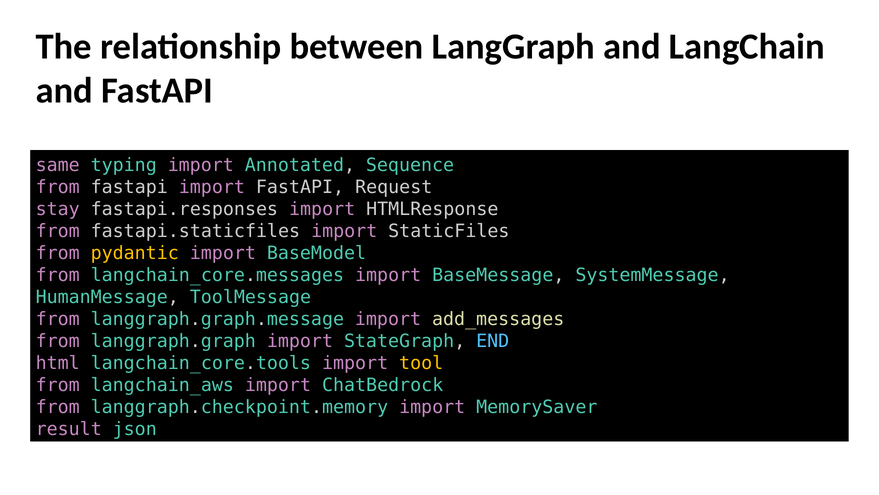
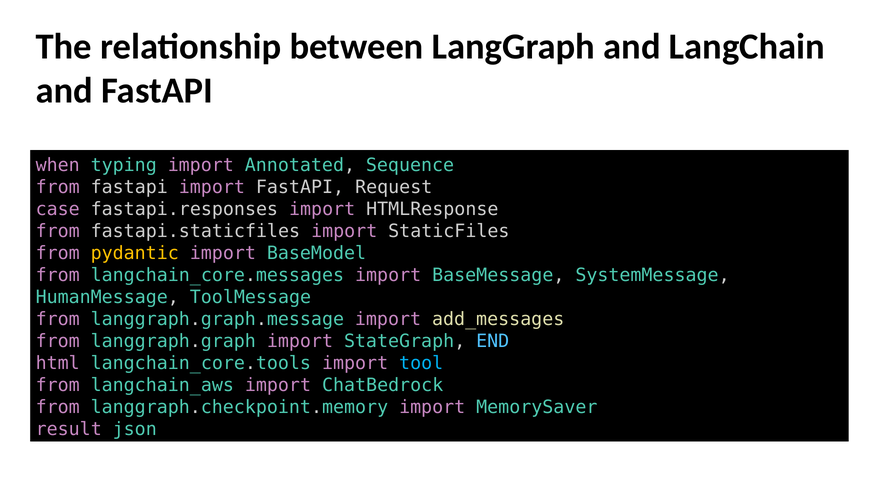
same: same -> when (58, 165)
stay: stay -> case (58, 209)
tool colour: yellow -> light blue (421, 363)
